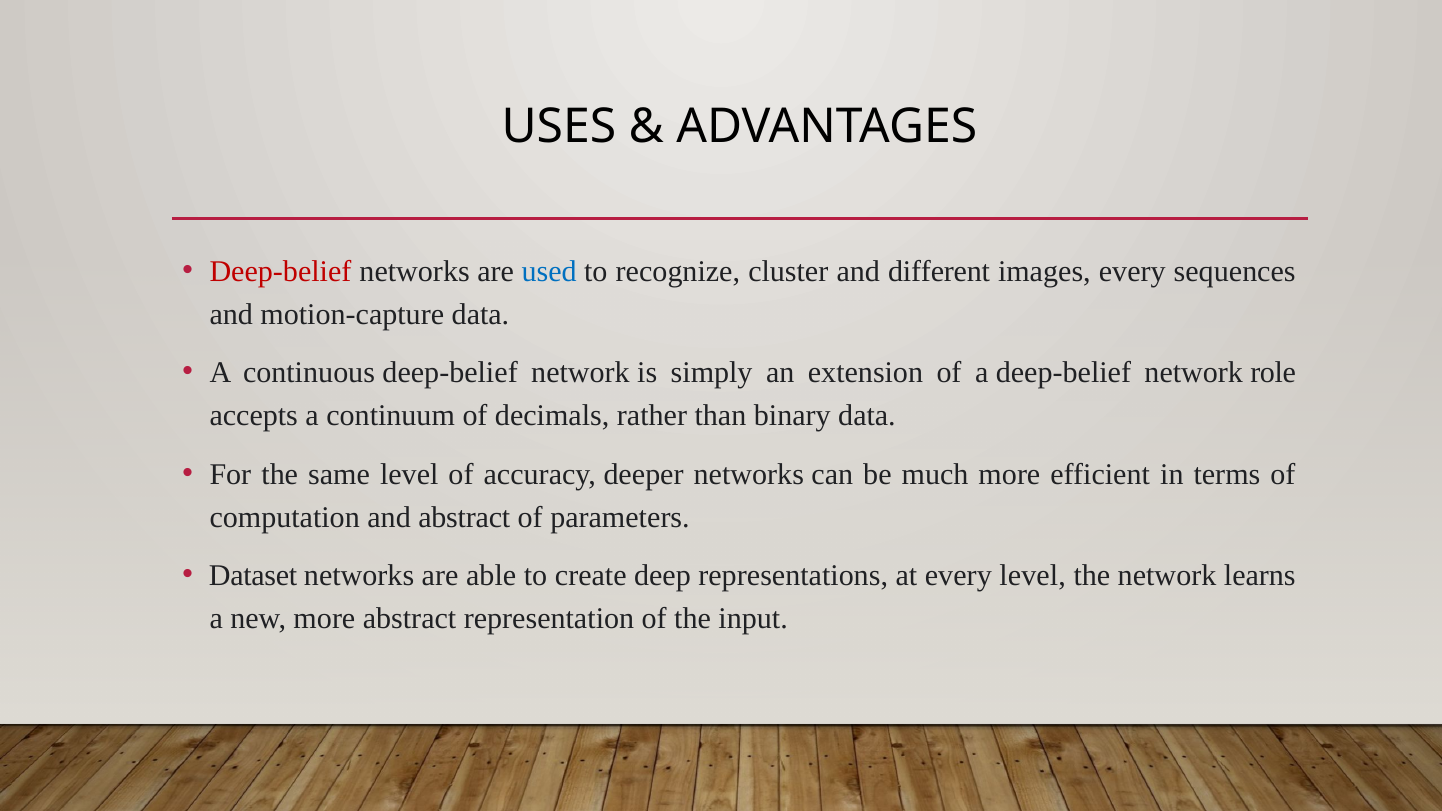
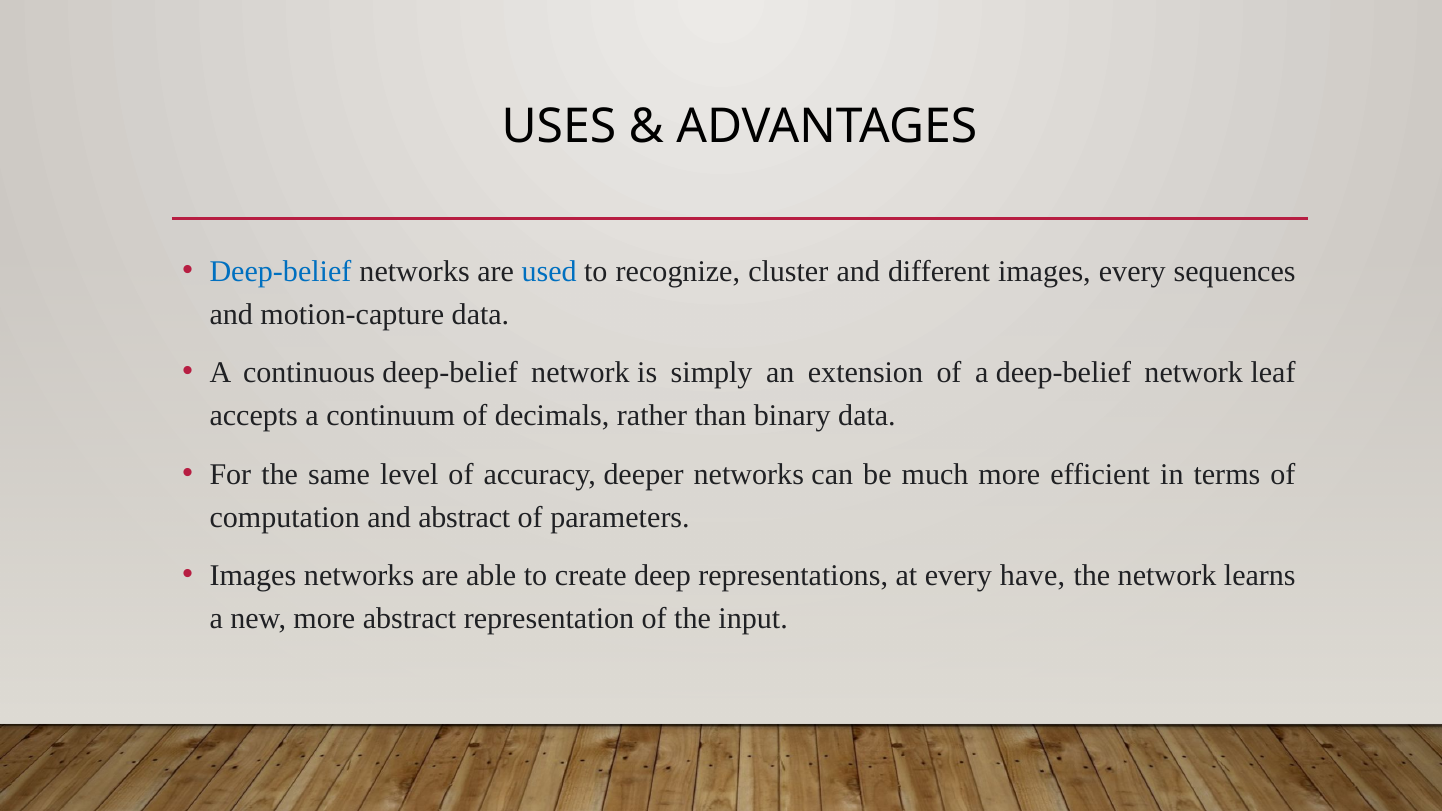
Deep-belief colour: red -> blue (280, 271)
role: role -> leaf (1273, 373)
Dataset: Dataset -> Images (253, 576)
every level: level -> have (1032, 576)
